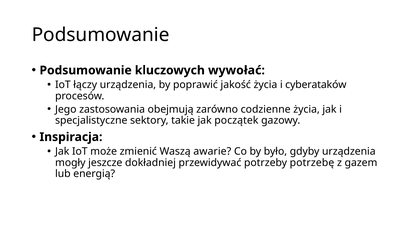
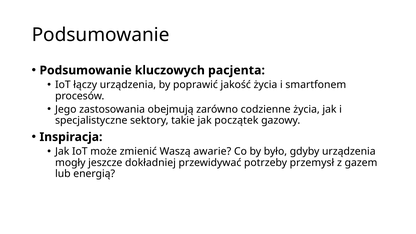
wywołać: wywołać -> pacjenta (236, 70)
cyberataków: cyberataków -> smartfonem (316, 85)
potrzebę: potrzebę -> przemysł (312, 163)
